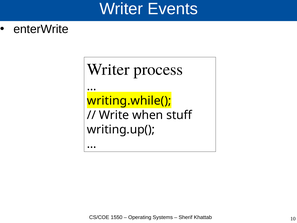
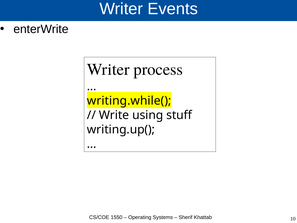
when: when -> using (148, 115)
